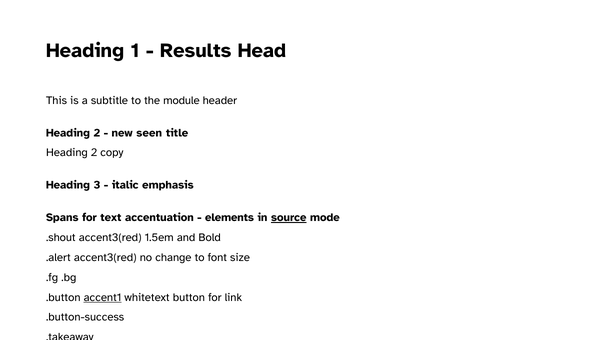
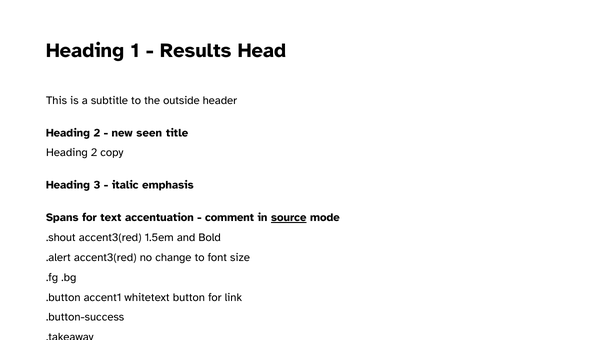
module: module -> outside (181, 100)
elements: elements -> comment (230, 218)
accent1 underline: present -> none (103, 297)
